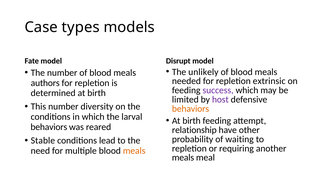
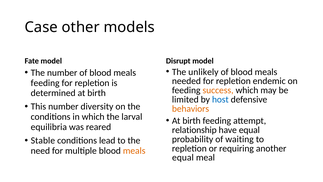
types: types -> other (81, 27)
extrinsic: extrinsic -> endemic (269, 81)
authors: authors -> feeding (45, 83)
success colour: purple -> orange (218, 90)
host colour: purple -> blue (220, 99)
behaviors: behaviors -> equilibria (49, 127)
have other: other -> equal (249, 130)
meals: meals -> equal (183, 157)
